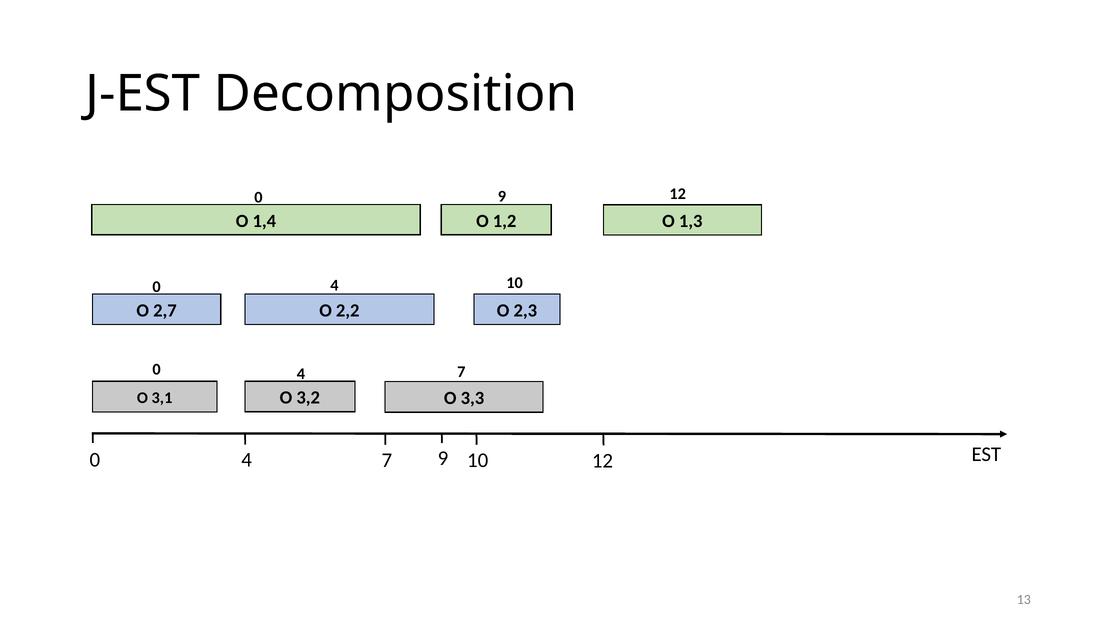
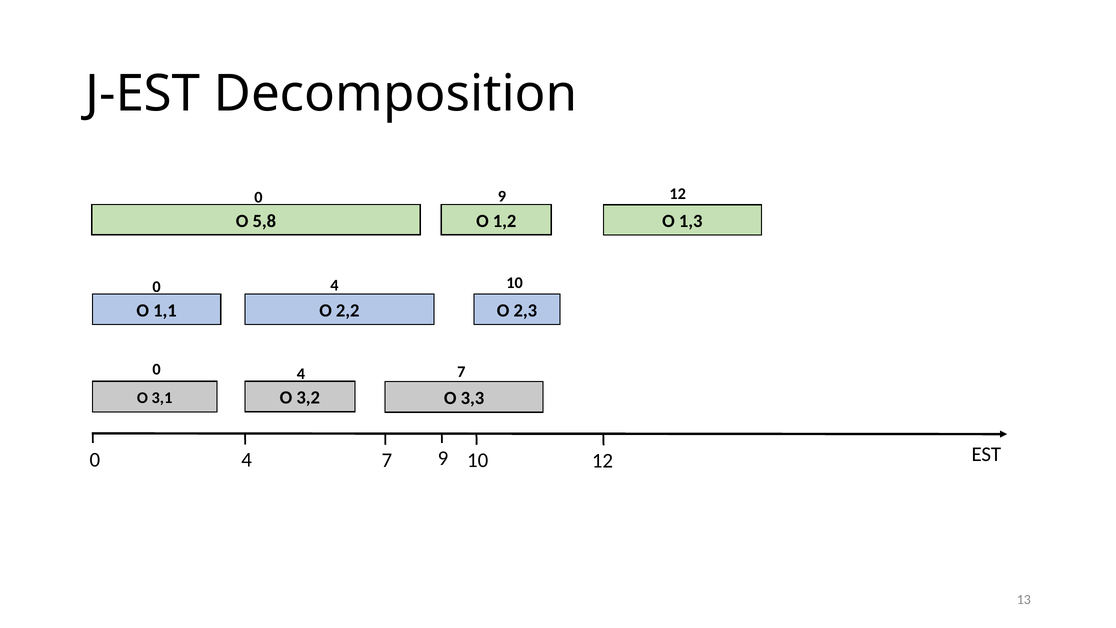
1,4: 1,4 -> 5,8 (264, 221)
2,7: 2,7 -> 1,1 (165, 311)
